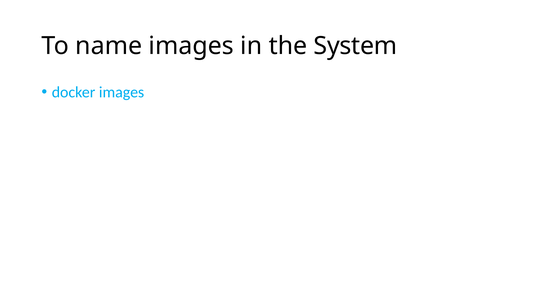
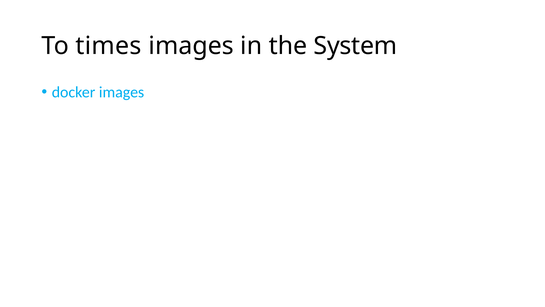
name: name -> times (109, 46)
